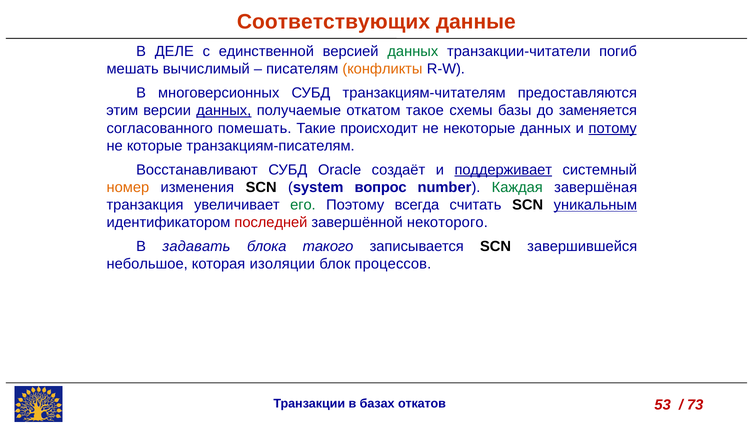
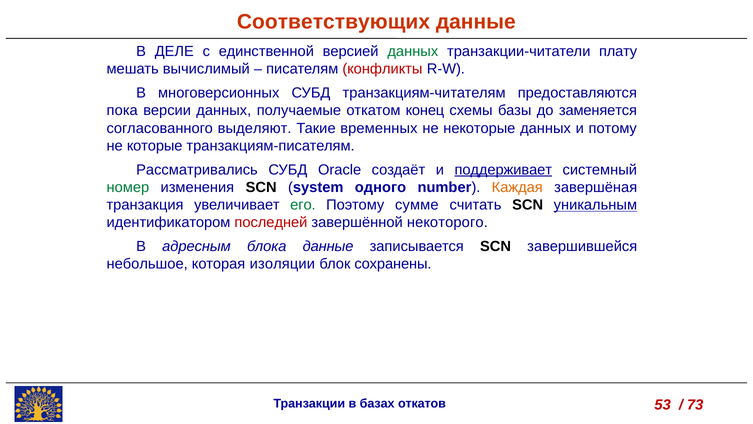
погиб: погиб -> плату (618, 51)
конфликты colour: orange -> red (382, 69)
этим: этим -> пока (122, 111)
данных underline: present -> none (224, 111)
такое: такое -> конец (425, 111)
помешать: помешать -> выделяют (255, 128)
происходит: происходит -> временных (379, 128)
потому underline: present -> none (613, 128)
Восстанавливают: Восстанавливают -> Рассматривались (197, 170)
номер colour: orange -> green (128, 187)
вопрос: вопрос -> одного (380, 187)
Каждая colour: green -> orange (517, 187)
всегда: всегда -> сумме (417, 205)
задавать: задавать -> адресным (196, 246)
блока такого: такого -> данные (328, 246)
процессов: процессов -> сохранены (393, 264)
